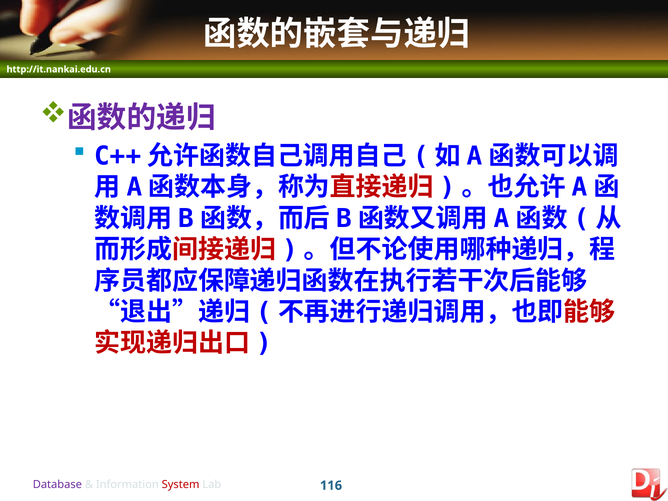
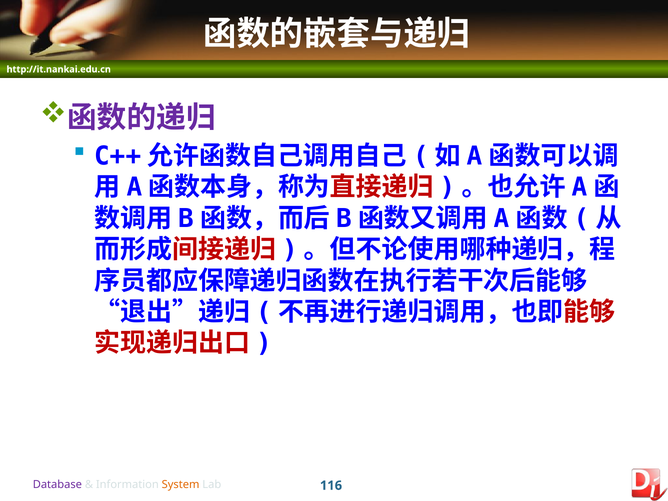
System colour: red -> orange (181, 485)
